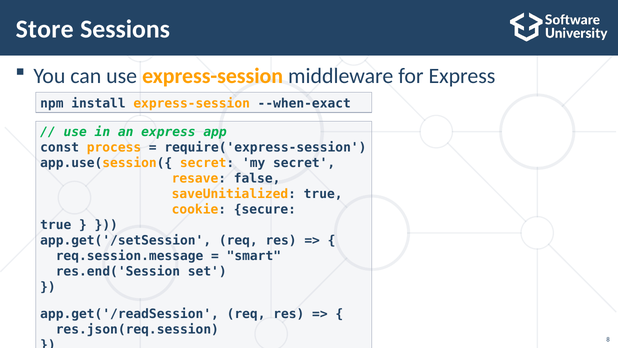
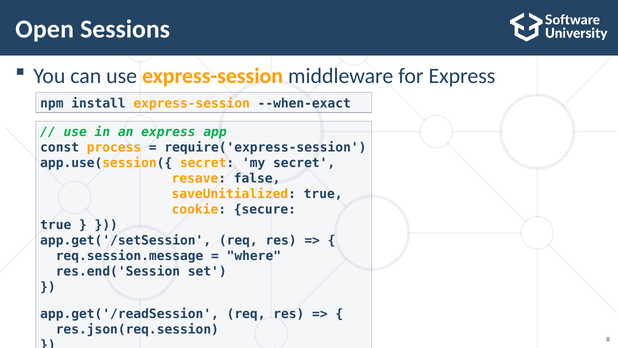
Store: Store -> Open (45, 29)
smart: smart -> where (254, 256)
